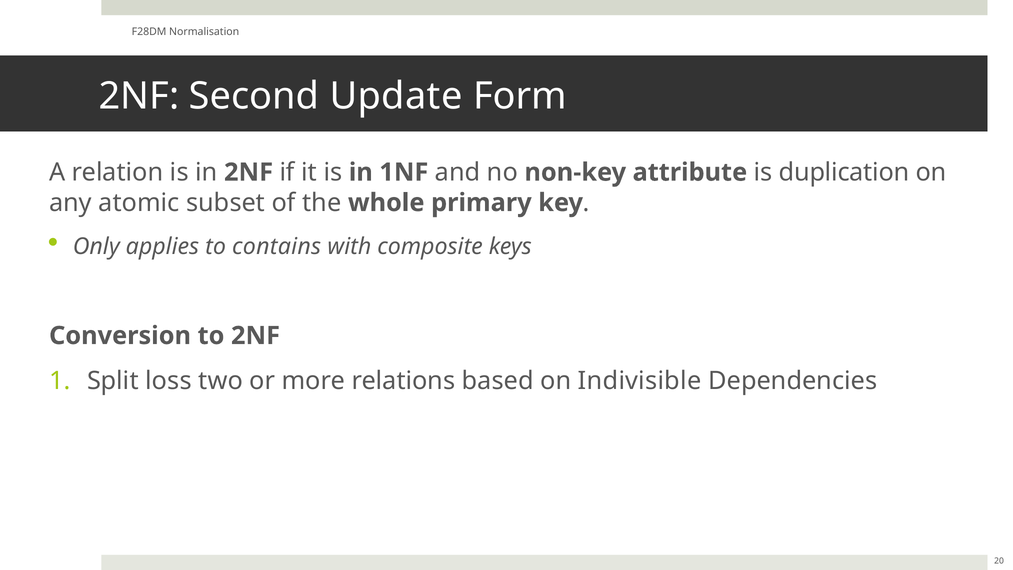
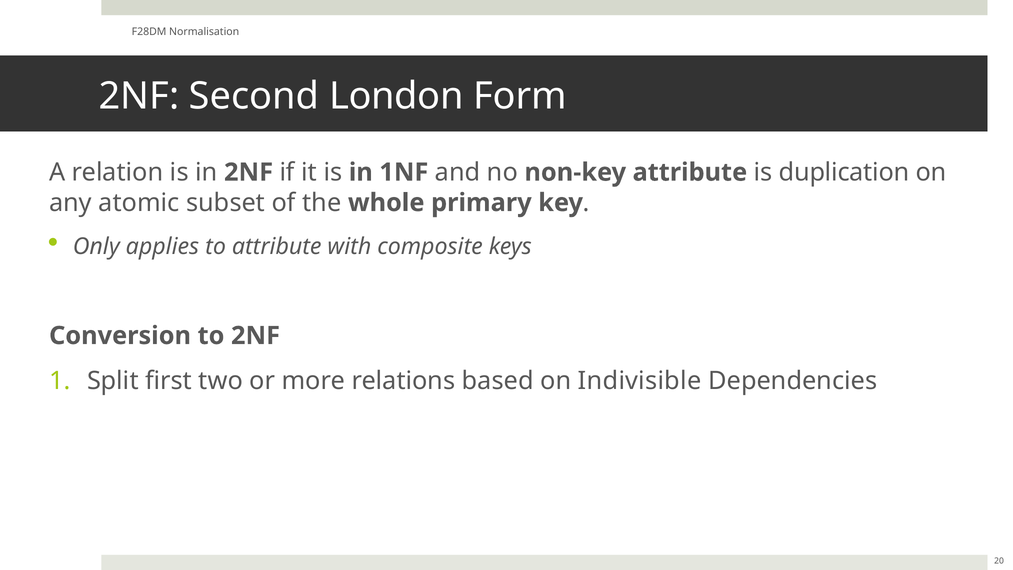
Update: Update -> London (396, 96)
to contains: contains -> attribute (277, 246)
loss: loss -> first (169, 381)
